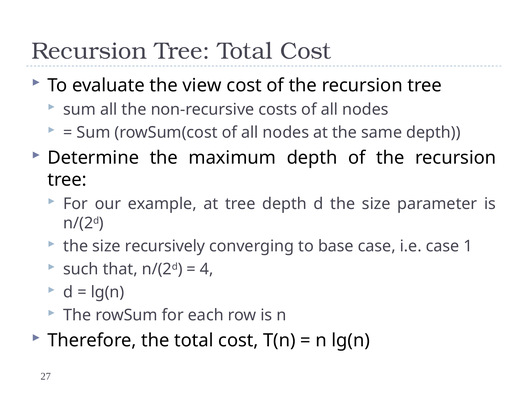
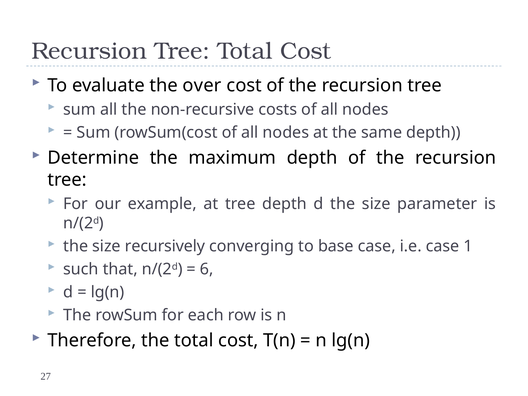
view: view -> over (202, 85)
4: 4 -> 6 (207, 269)
